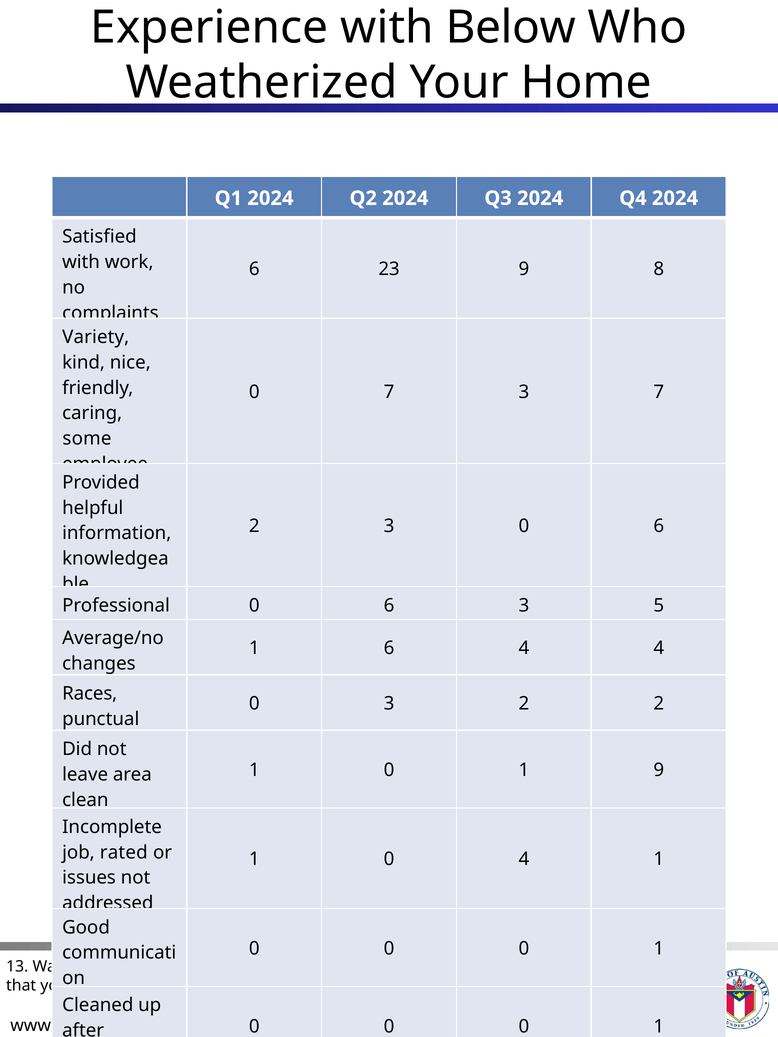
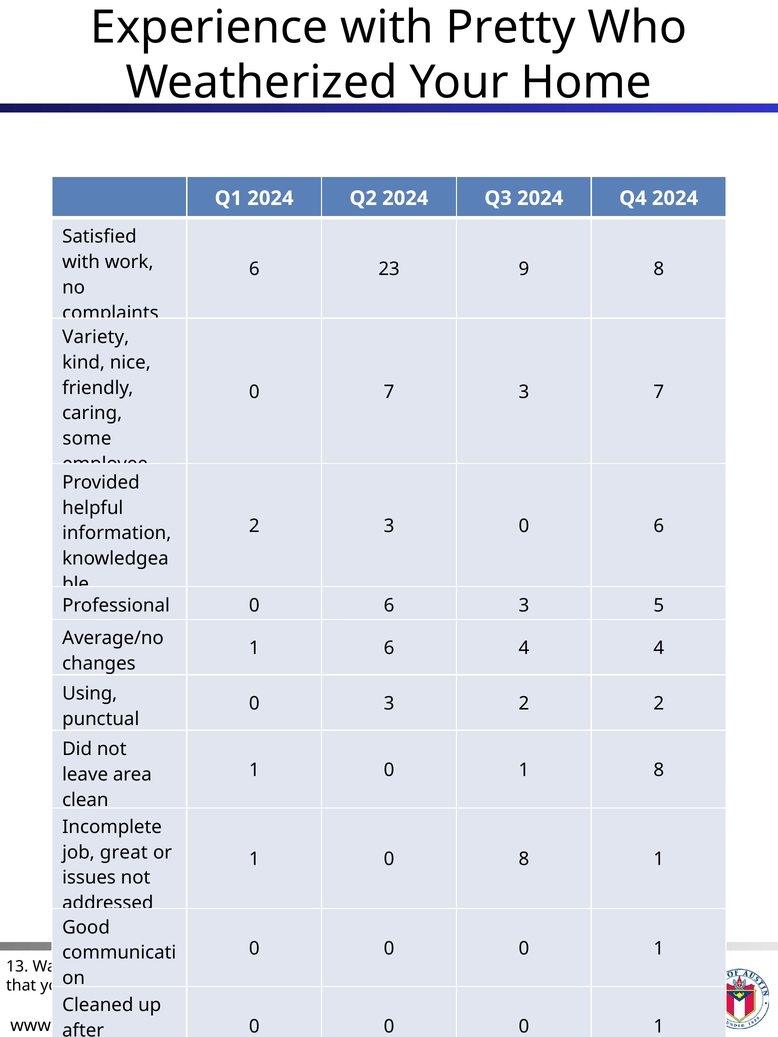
Below: Below -> Pretty (511, 27)
Races: Races -> Using (90, 694)
1 9: 9 -> 8 (659, 770)
rated: rated -> great (124, 853)
0 4: 4 -> 8 (524, 860)
